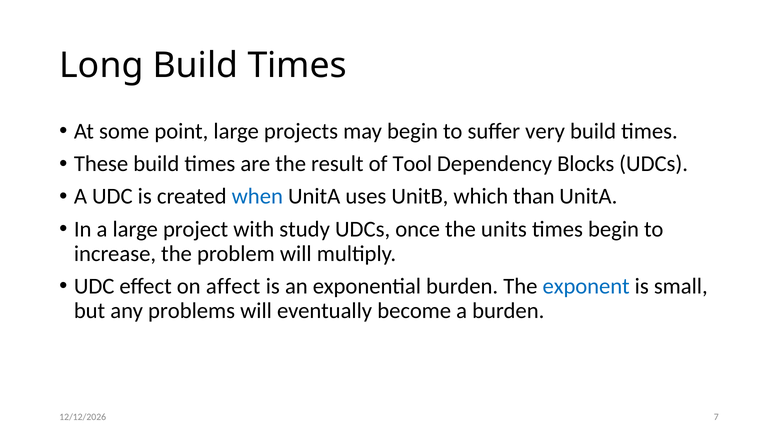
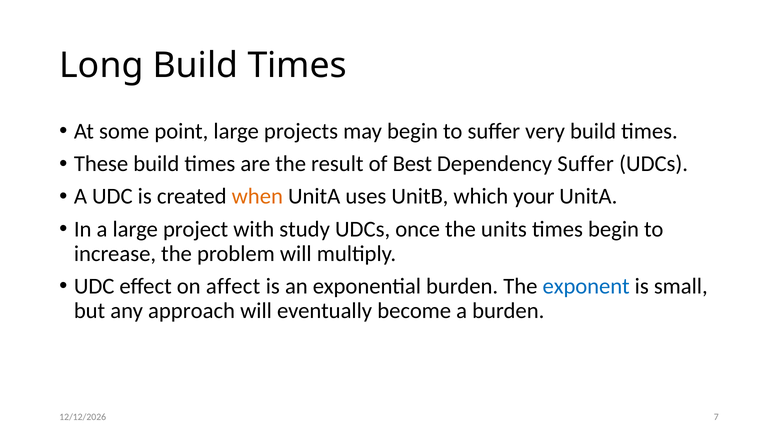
Tool: Tool -> Best (412, 164)
Dependency Blocks: Blocks -> Suffer (586, 164)
when colour: blue -> orange (257, 197)
than: than -> your (534, 197)
problems: problems -> approach (192, 311)
